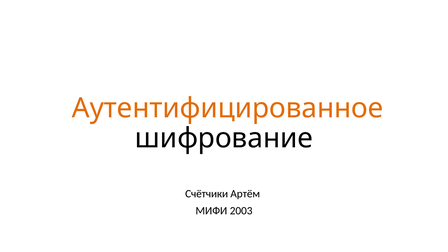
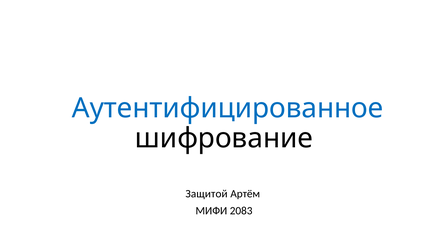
Аутентифицированное colour: orange -> blue (228, 108)
Счётчики: Счётчики -> Защитой (207, 194)
2003: 2003 -> 2083 (241, 211)
